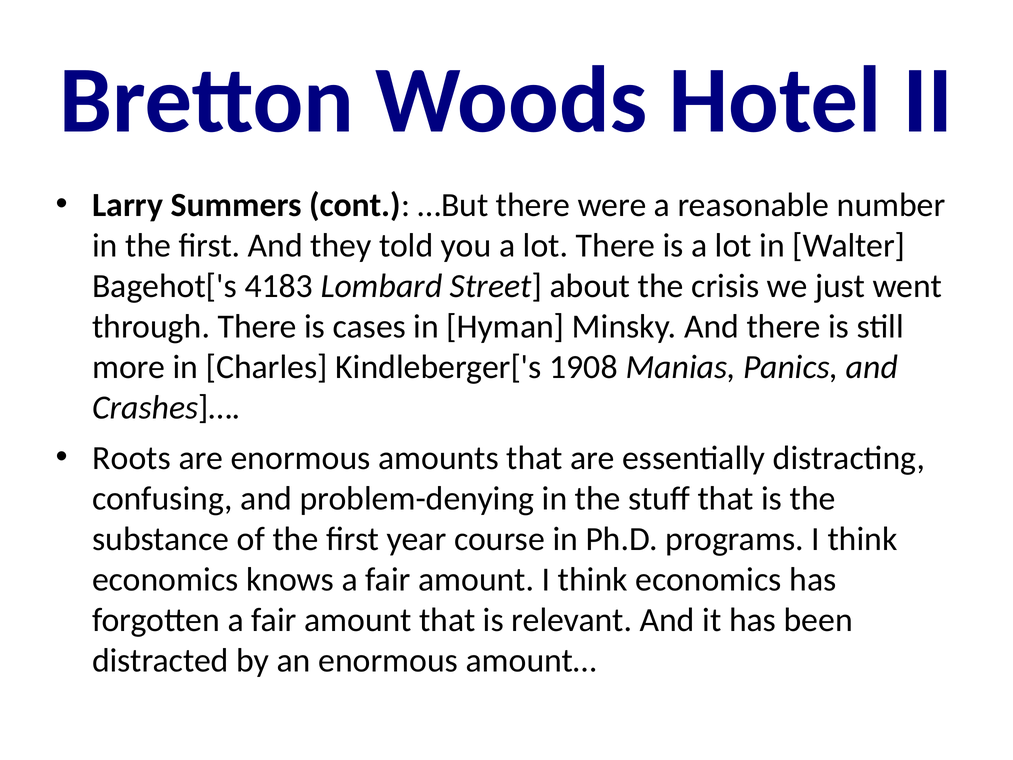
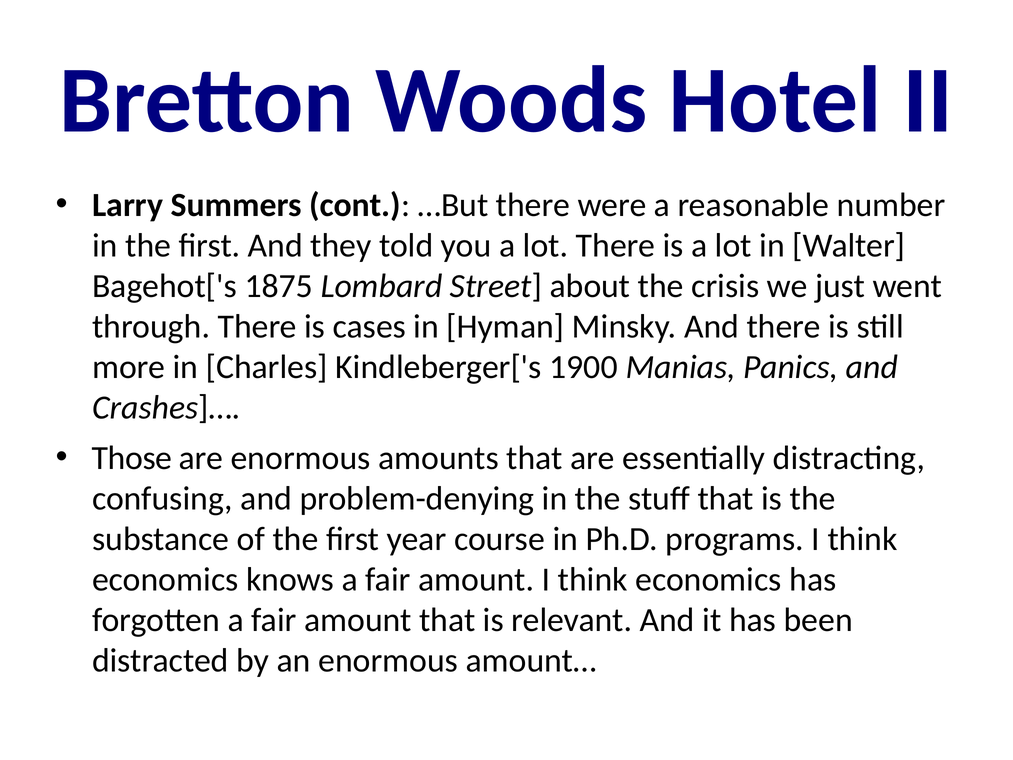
4183: 4183 -> 1875 (279, 286)
1908: 1908 -> 1900 (583, 367)
Roots: Roots -> Those (132, 458)
